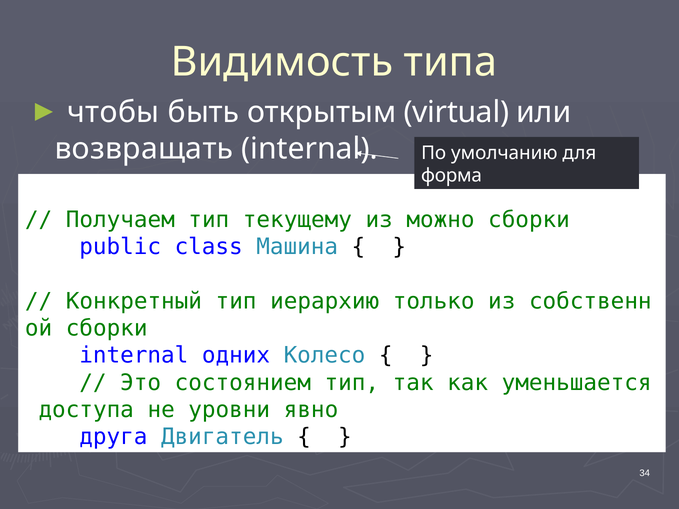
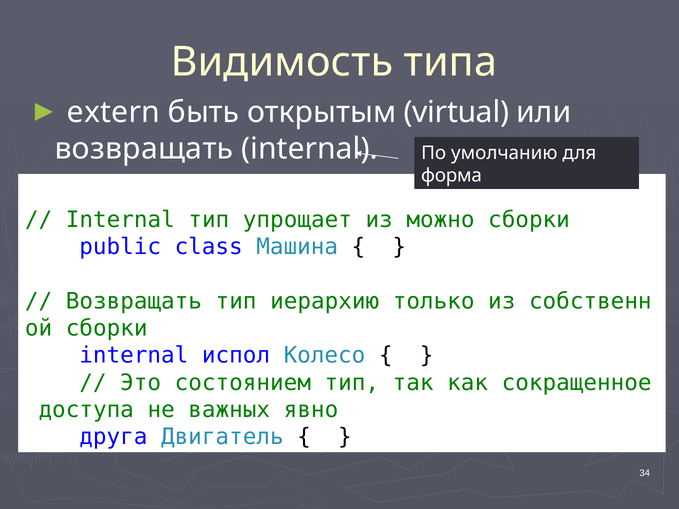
чтобы: чтобы -> extern (113, 113)
Получаем: Получаем -> Internal (120, 220)
текущему: текущему -> упрощает (297, 220)
Конкретный: Конкретный -> Возвращать (134, 301)
одних: одних -> испол (236, 356)
уменьшается: уменьшается -> сокращенное (577, 383)
уровни: уровни -> важных (229, 410)
